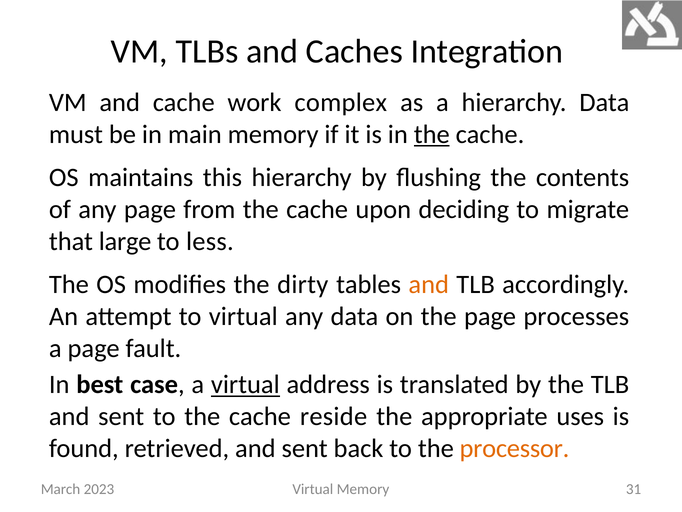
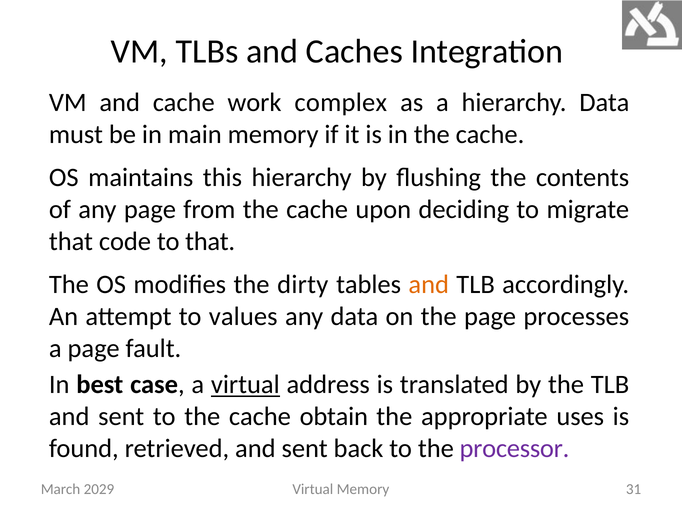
the underline: present -> none (432, 134)
large: large -> code (125, 241)
to less: less -> that (210, 241)
to virtual: virtual -> values (243, 316)
reside: reside -> obtain (334, 416)
processor colour: orange -> purple (514, 448)
2023: 2023 -> 2029 (99, 489)
